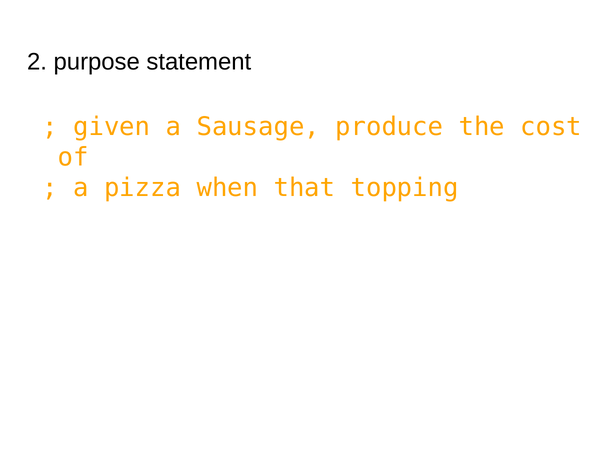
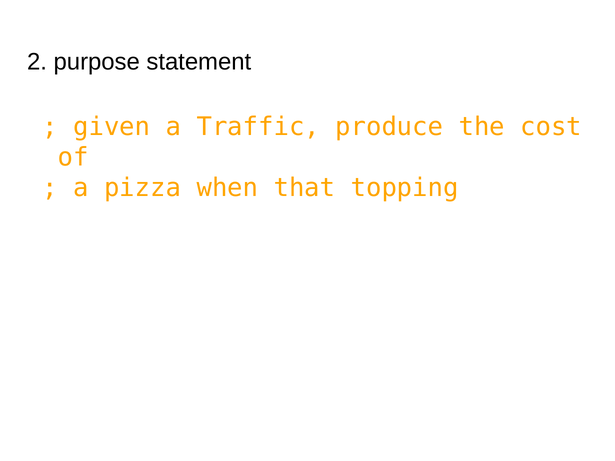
Sausage: Sausage -> Traffic (258, 127)
